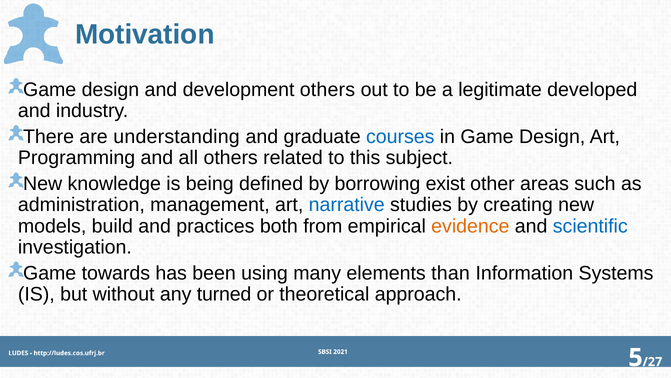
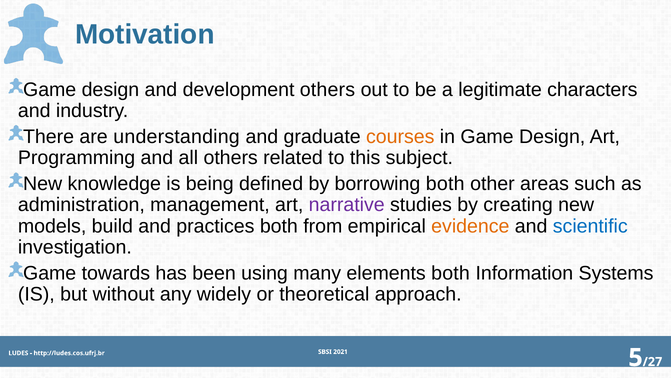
developed: developed -> characters (592, 89)
courses colour: blue -> orange (400, 136)
borrowing exist: exist -> both (445, 183)
narrative colour: blue -> purple (347, 205)
elements than: than -> both (451, 273)
turned: turned -> widely (224, 294)
